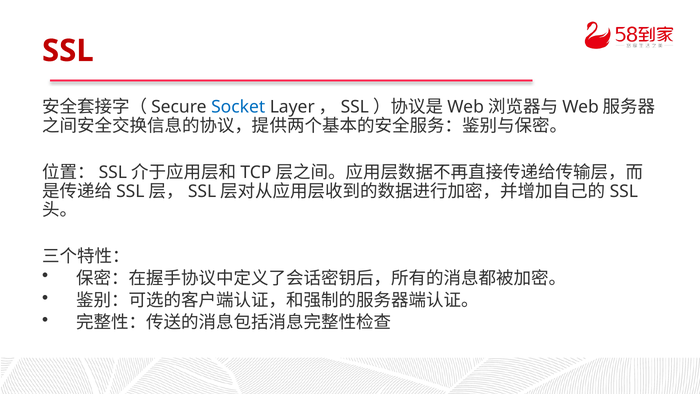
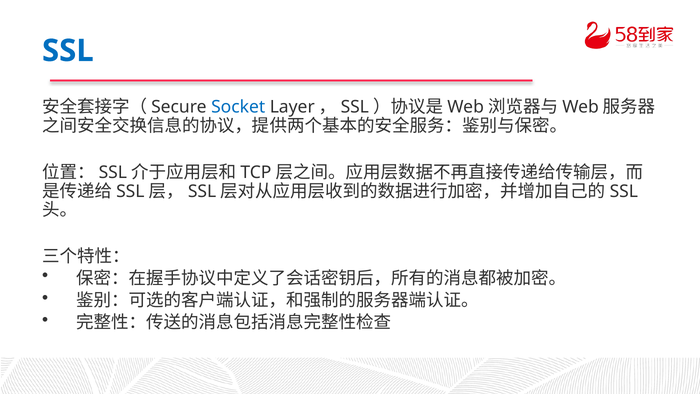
SSL colour: red -> blue (68, 51)
